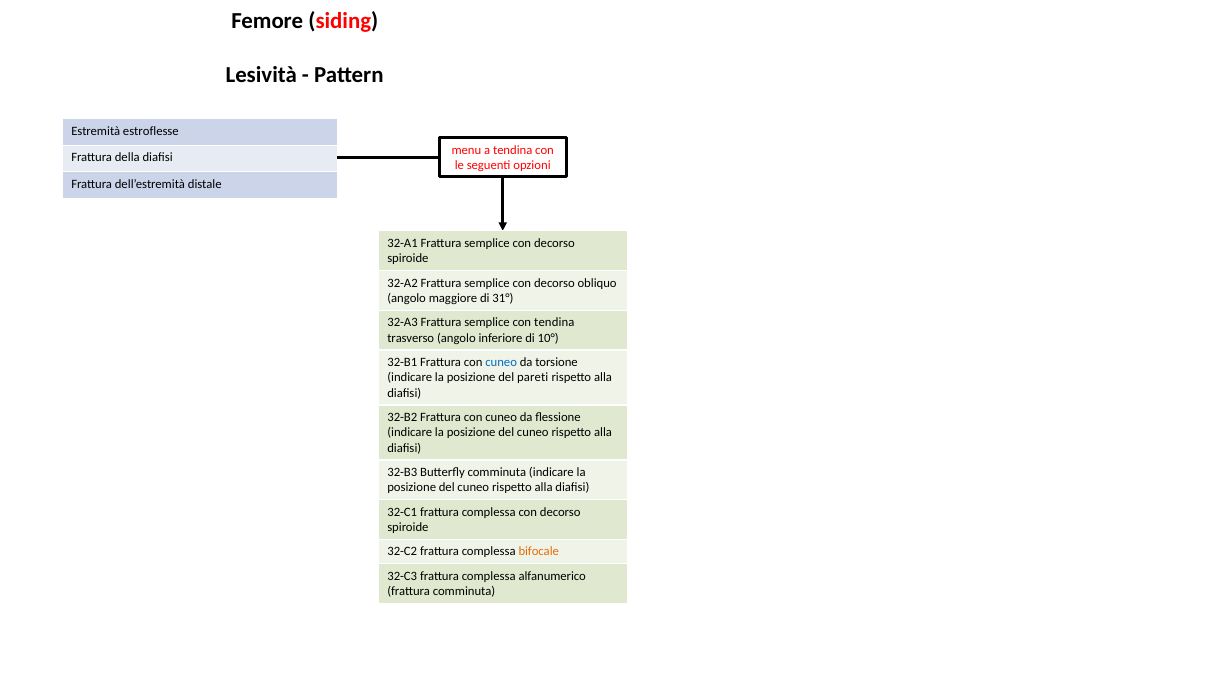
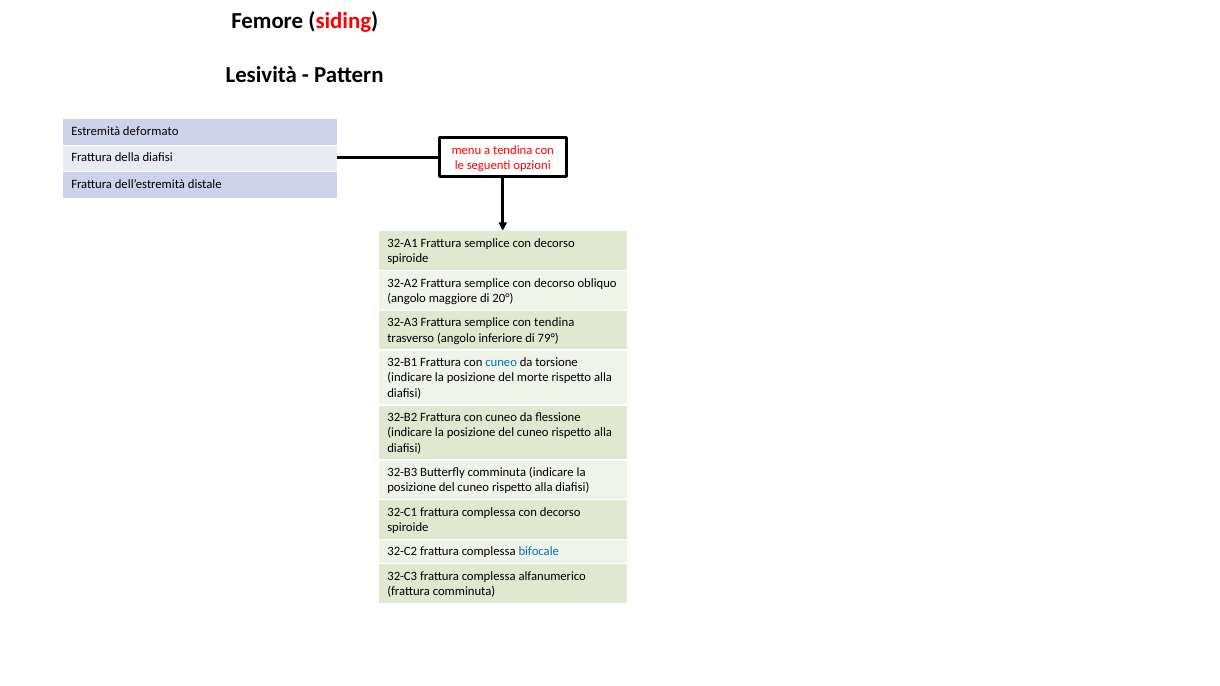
estroflesse: estroflesse -> deformato (151, 131)
31°: 31° -> 20° (503, 298)
10°: 10° -> 79° (548, 338)
pareti: pareti -> morte (533, 378)
bifocale colour: orange -> blue (539, 552)
